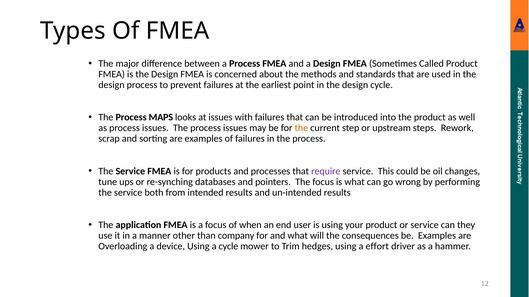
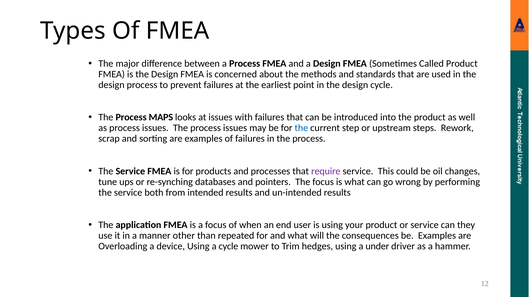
the colour: orange -> blue (301, 128)
company: company -> repeated (236, 236)
effort: effort -> under (377, 247)
